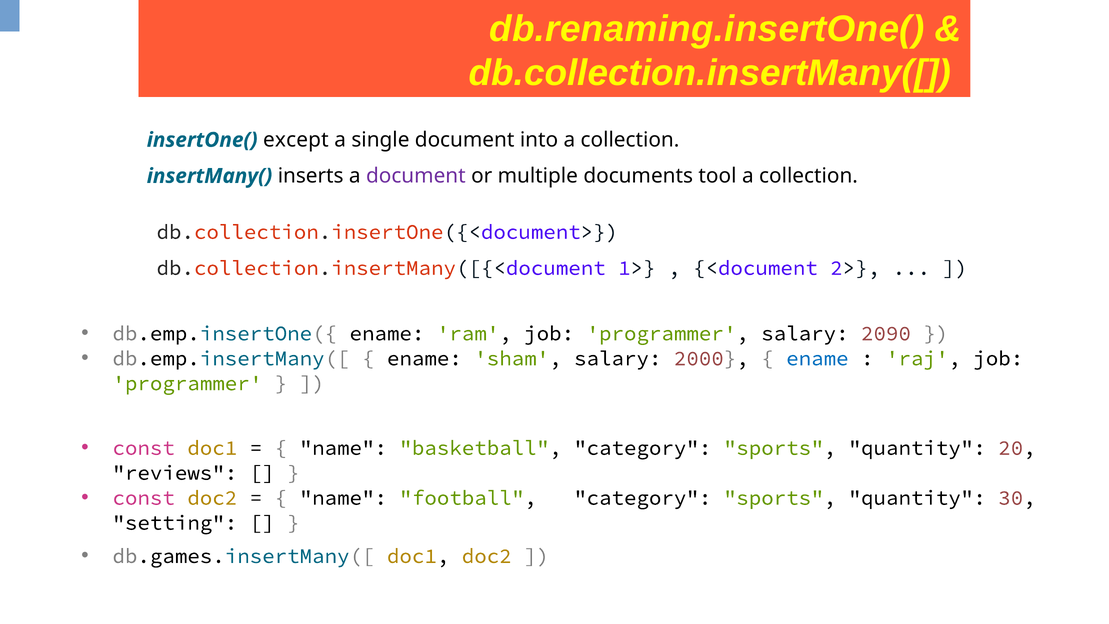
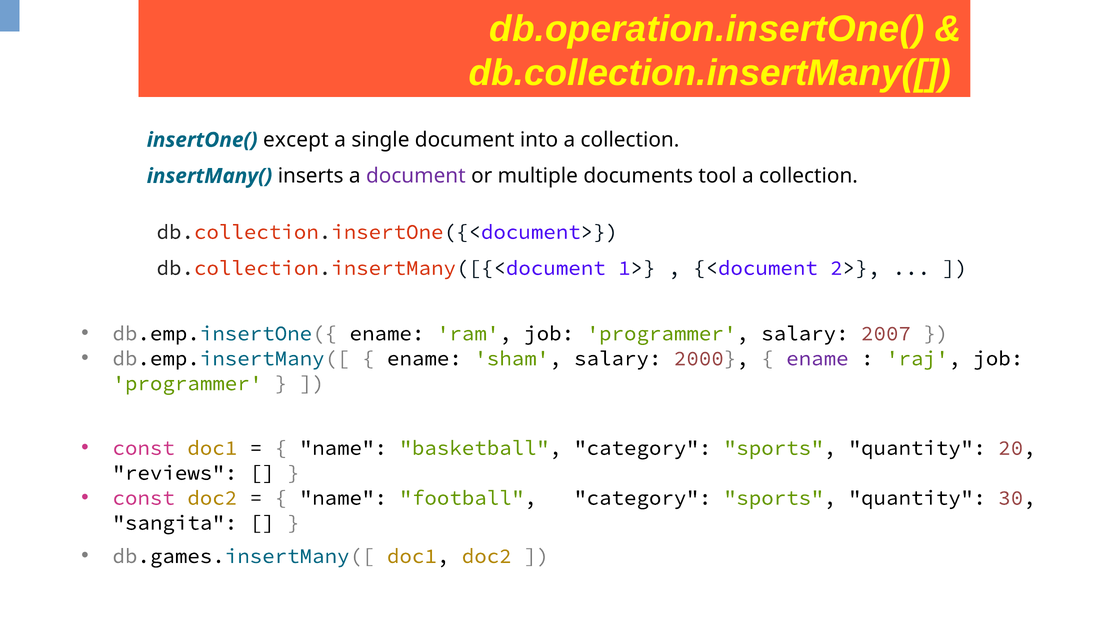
db.renaming.insertOne(: db.renaming.insertOne( -> db.operation.insertOne( (707, 29)
2090: 2090 -> 2007 (886, 333)
ename colour: blue -> purple (817, 358)
setting: setting -> sangita (175, 523)
